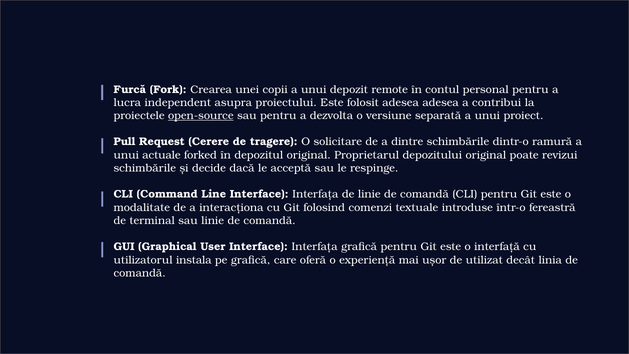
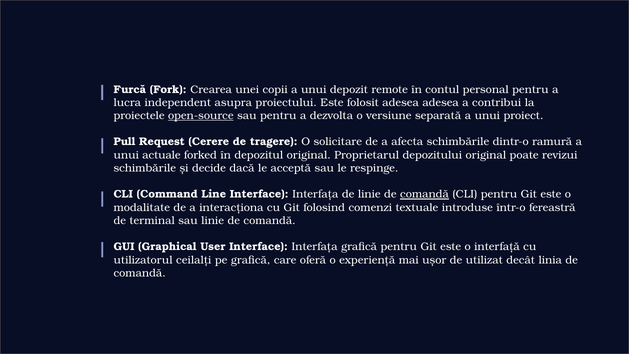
dintre: dintre -> afecta (407, 142)
comandă underline: none -> present (424, 194)
instala: instala -> ceilalți (194, 260)
